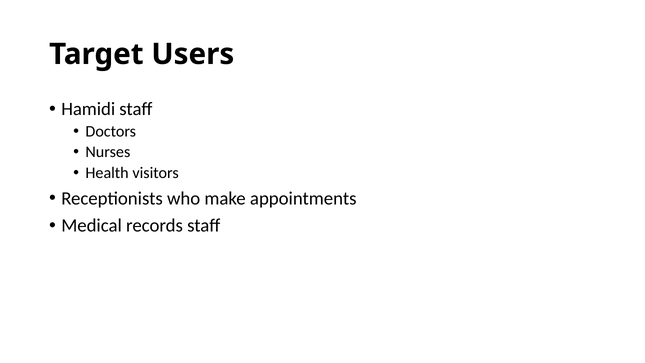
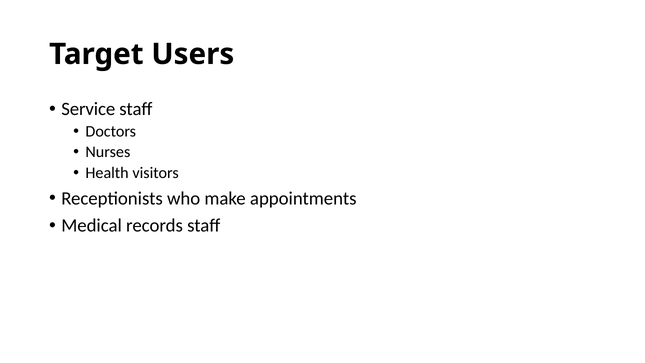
Hamidi: Hamidi -> Service (88, 109)
